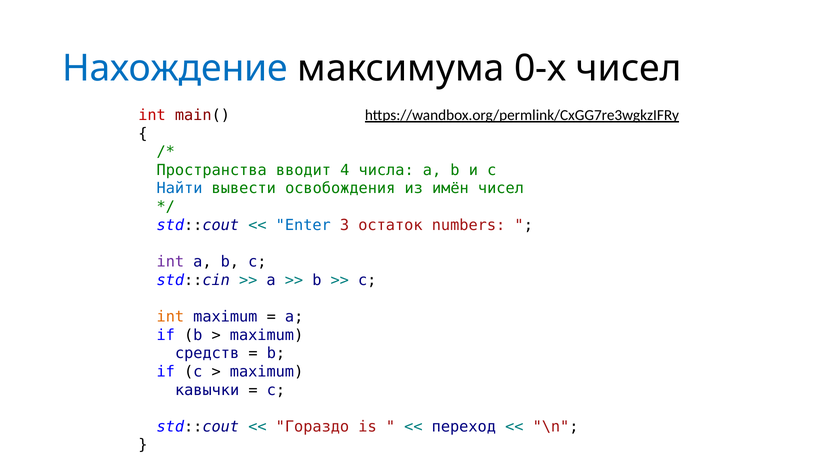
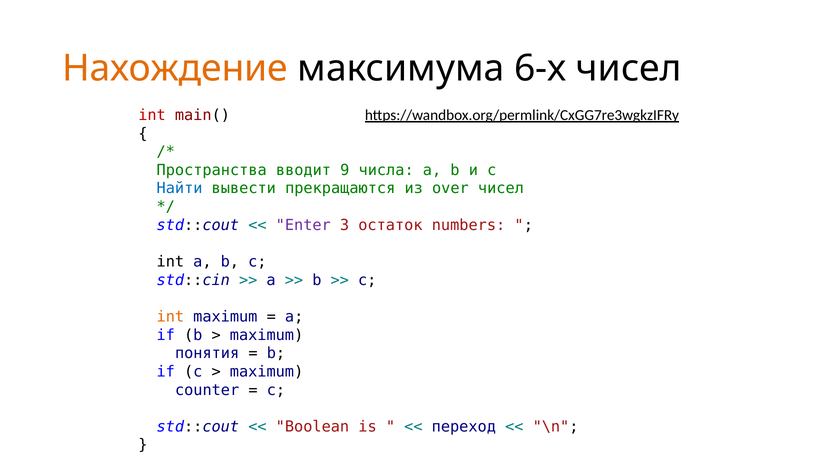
Нахождение colour: blue -> orange (175, 68)
0-х: 0-х -> 6-х (540, 68)
4: 4 -> 9 (345, 170)
освобождения: освобождения -> прекращаются (340, 188)
имён: имён -> over (450, 188)
Enter colour: blue -> purple (303, 225)
int colour: purple -> black (170, 262)
средств: средств -> понятия (207, 353)
кавычки: кавычки -> counter (207, 390)
Гораздо: Гораздо -> Boolean (312, 426)
